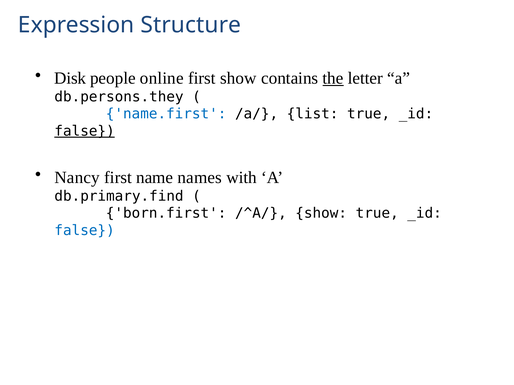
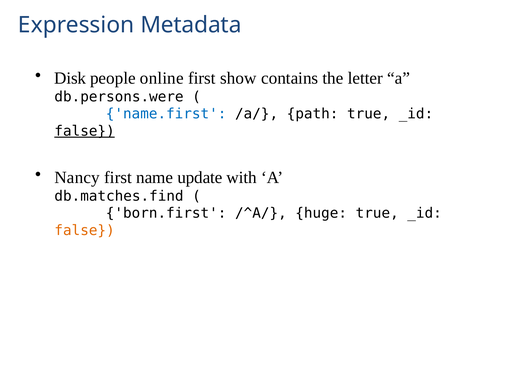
Structure: Structure -> Metadata (191, 25)
the underline: present -> none (333, 78)
db.persons.they: db.persons.they -> db.persons.were (119, 97)
list: list -> path (313, 114)
names: names -> update (200, 178)
db.primary.find: db.primary.find -> db.matches.find (119, 196)
/^A/ show: show -> huge (321, 213)
false colour: blue -> orange (85, 231)
